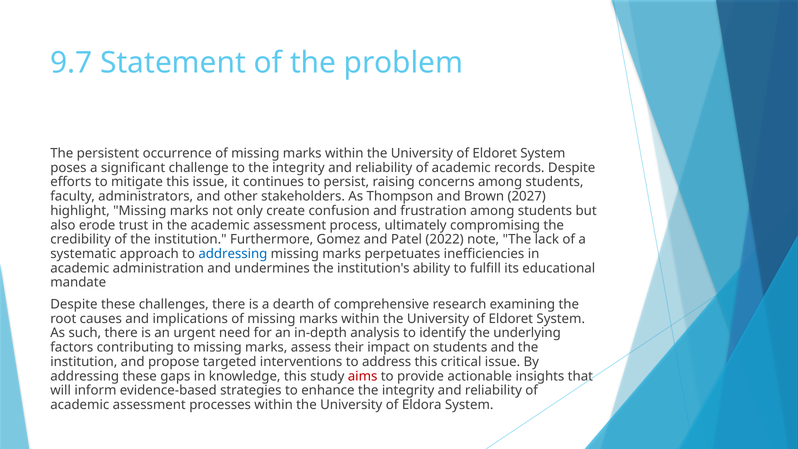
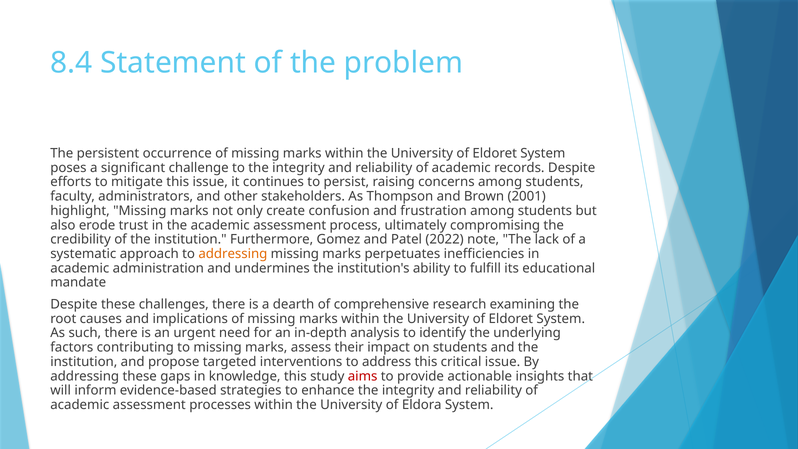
9.7: 9.7 -> 8.4 (71, 63)
2027: 2027 -> 2001 (527, 196)
addressing colour: blue -> orange (233, 254)
